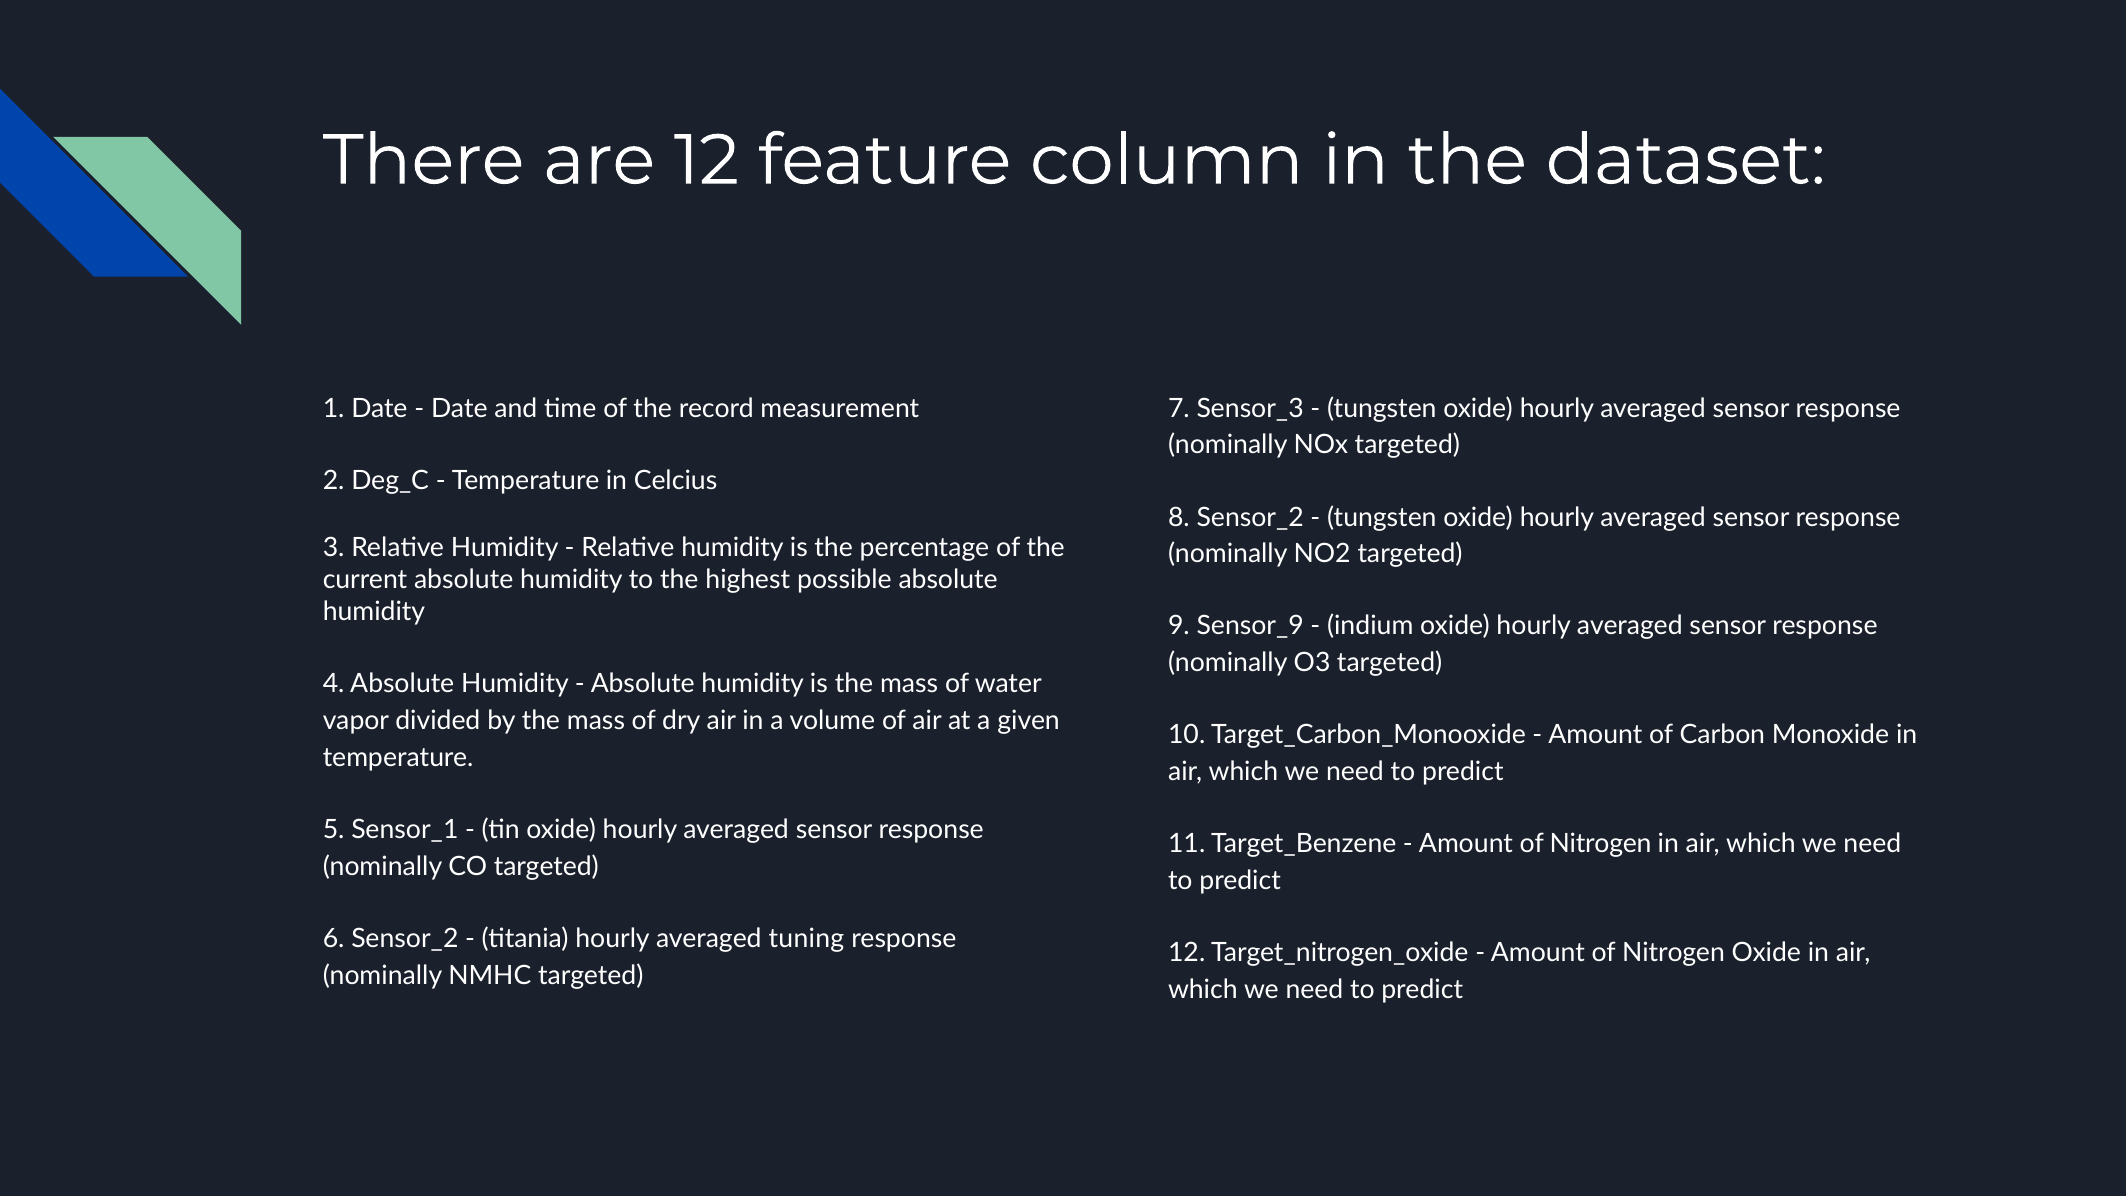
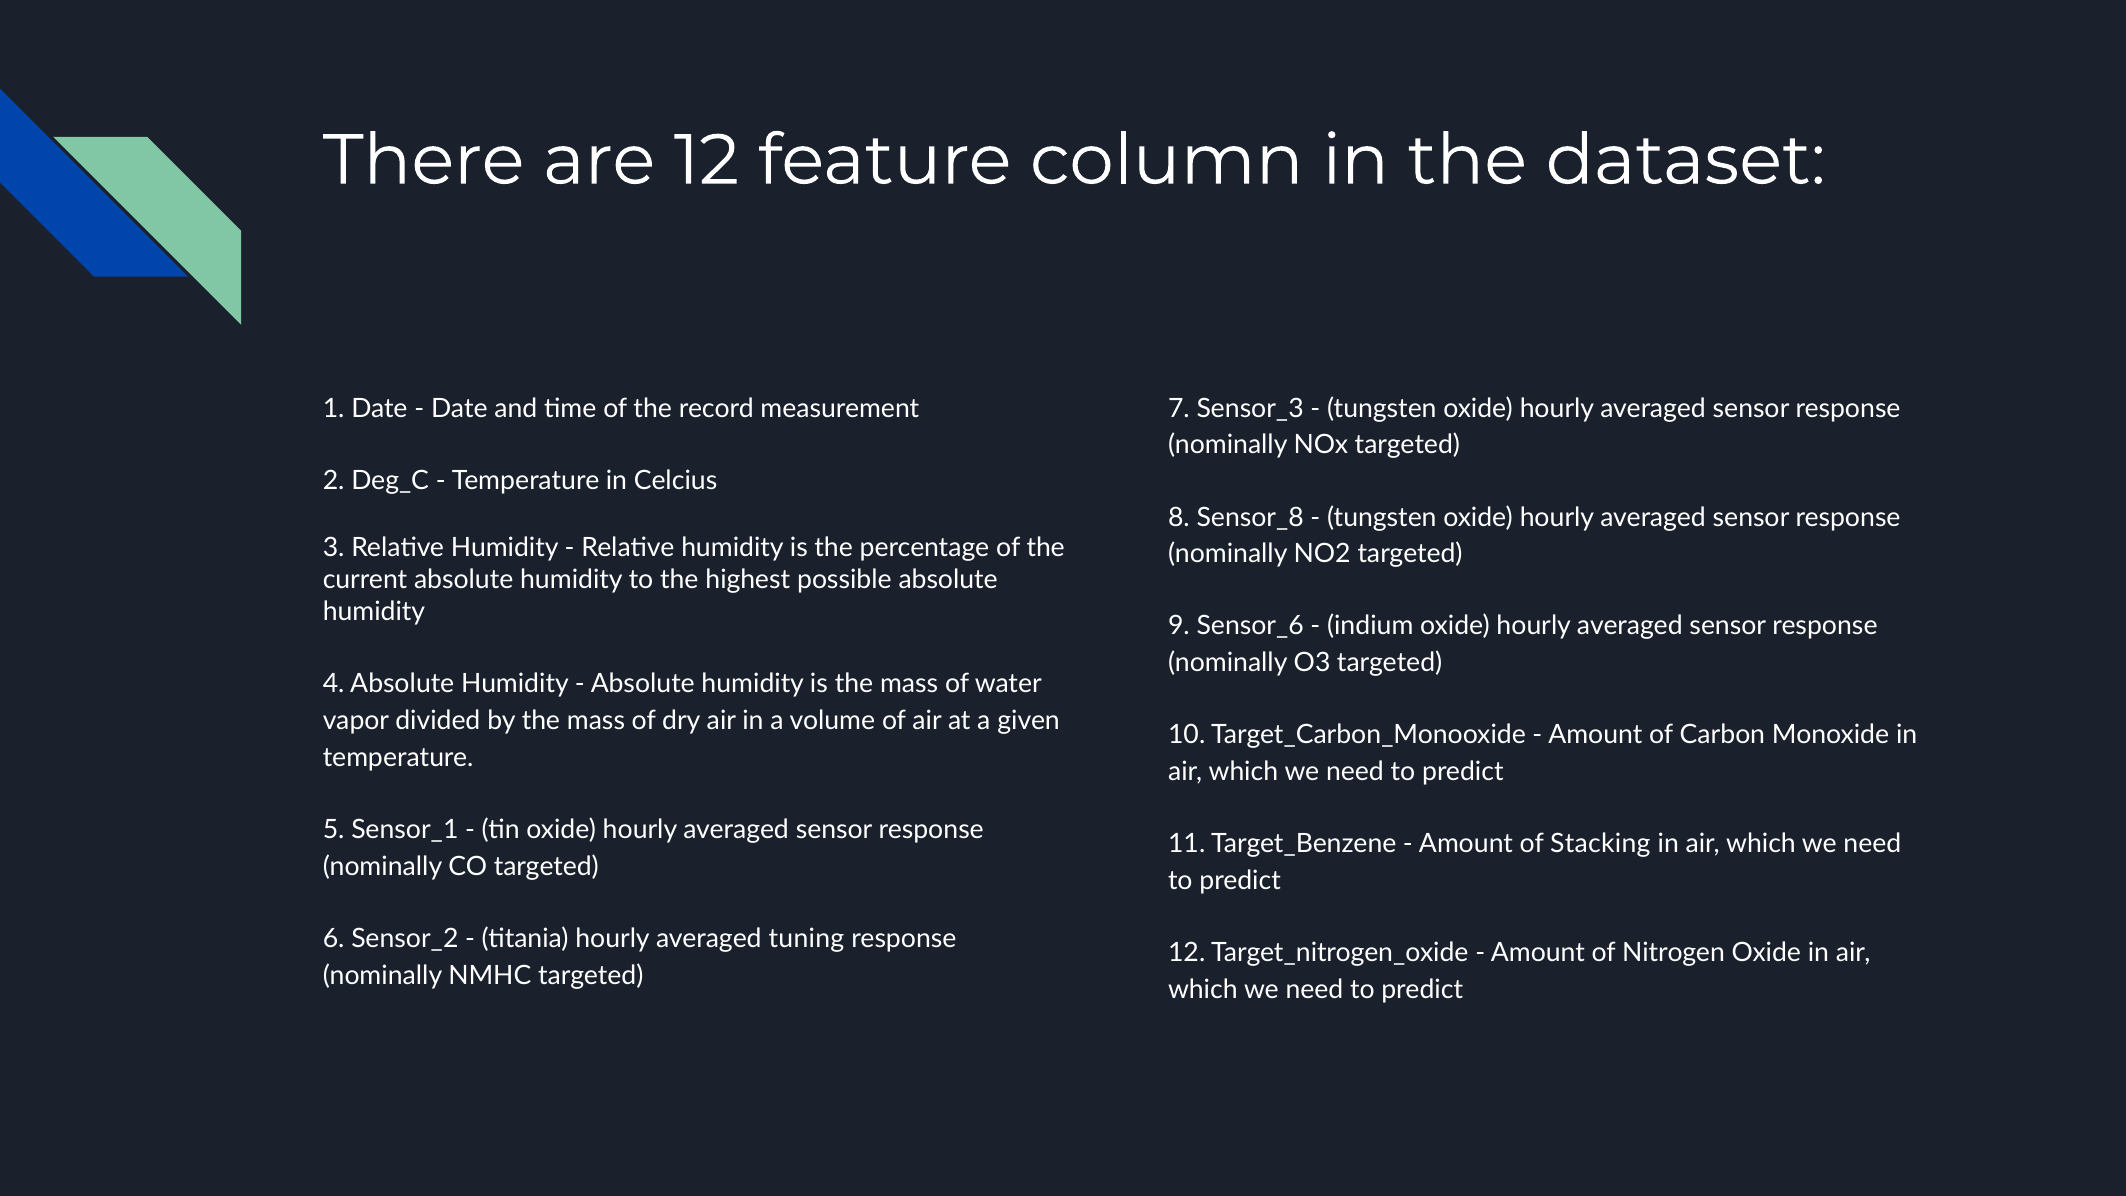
8 Sensor_2: Sensor_2 -> Sensor_8 (1250, 517)
Sensor_9: Sensor_9 -> Sensor_6 (1250, 626)
Nitrogen: Nitrogen -> Stacking (1600, 844)
